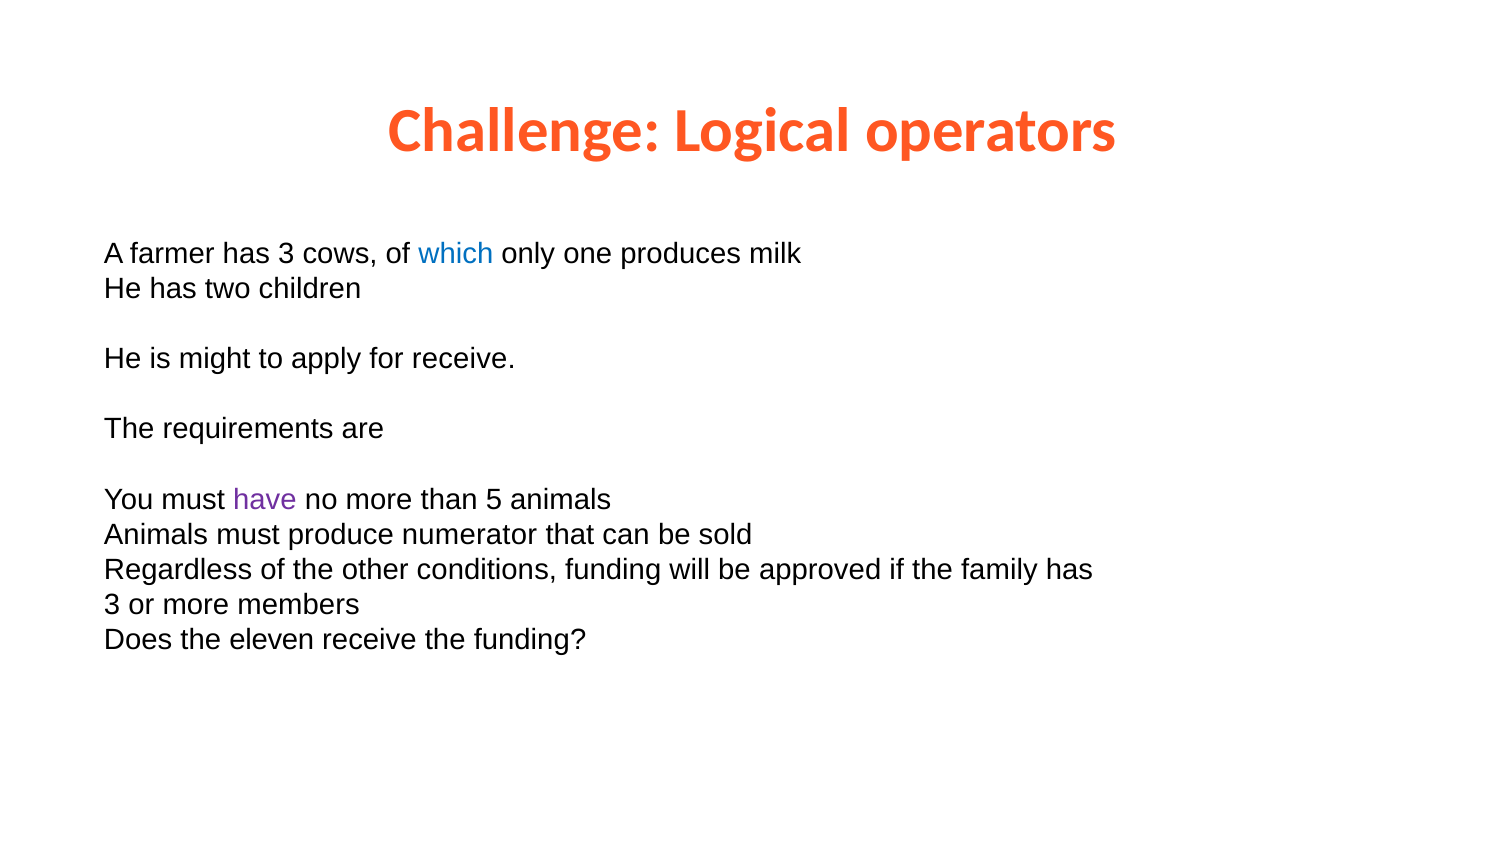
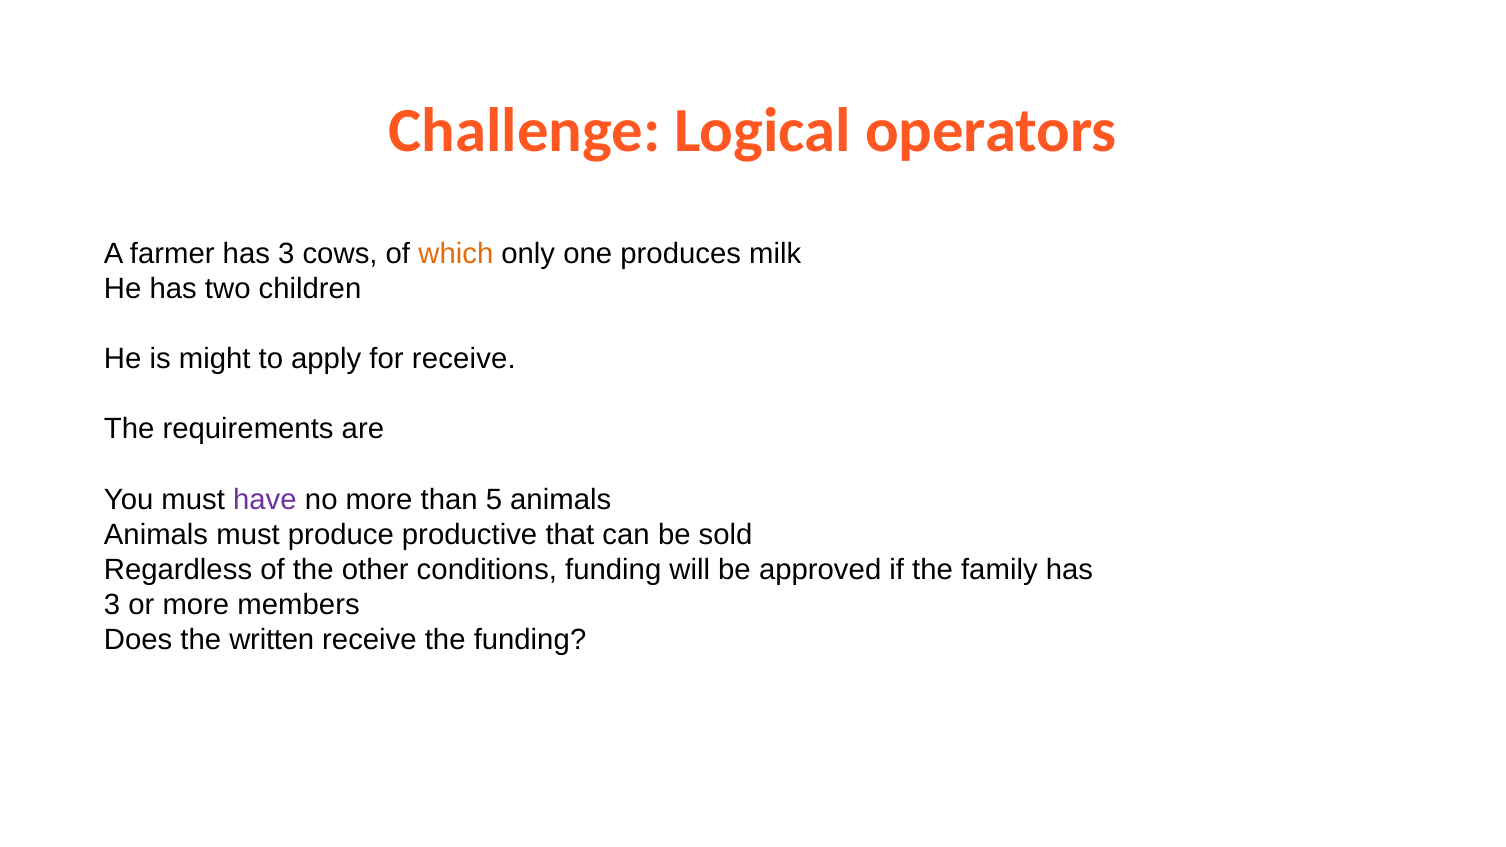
which colour: blue -> orange (456, 253)
numerator: numerator -> productive (470, 535)
eleven: eleven -> written (272, 640)
